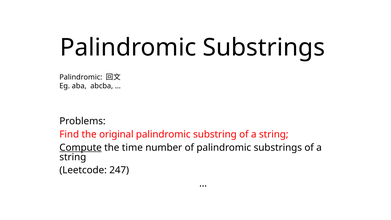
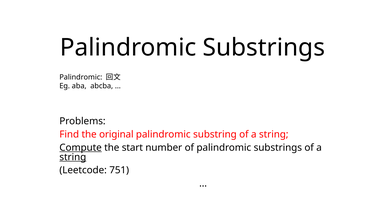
time: time -> start (132, 147)
string underline: none -> present (73, 157)
247: 247 -> 751 (119, 170)
